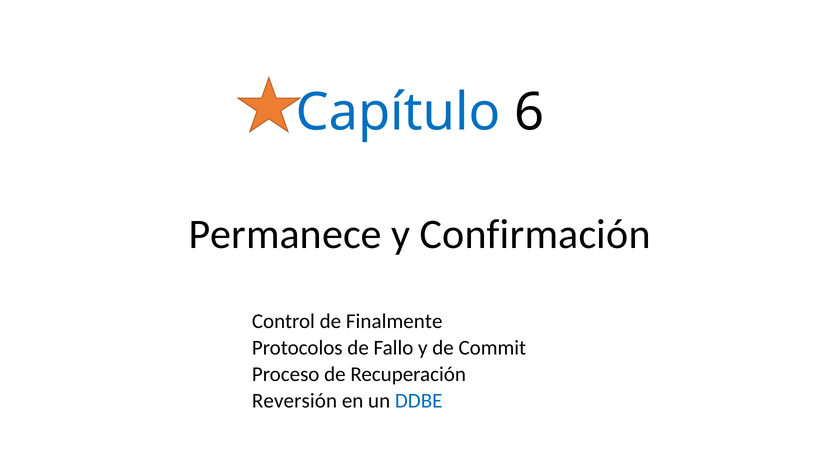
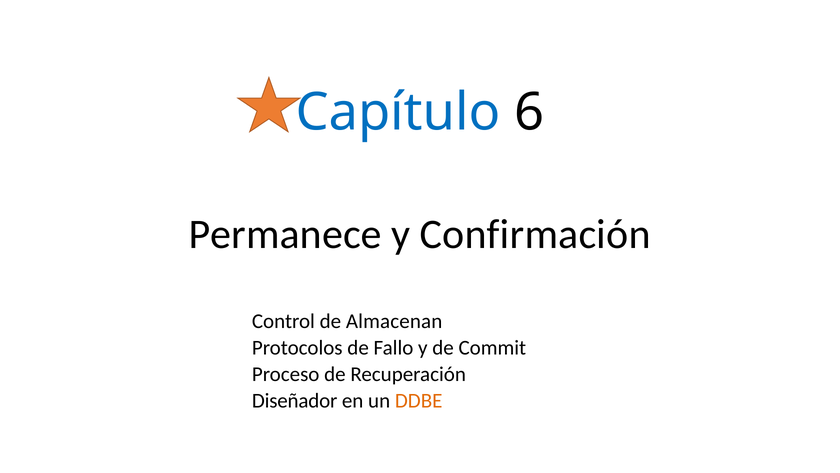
Finalmente: Finalmente -> Almacenan (394, 321)
Reversión: Reversión -> Diseñador (295, 400)
DDBE colour: blue -> orange (419, 400)
